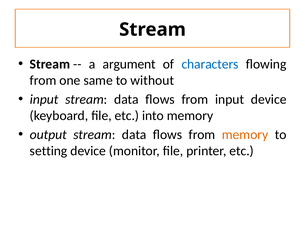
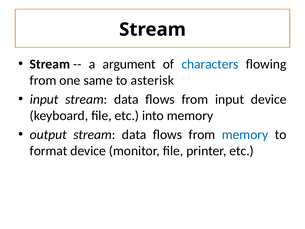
without: without -> asterisk (152, 80)
memory colour: orange -> blue (245, 134)
setting: setting -> format (49, 151)
